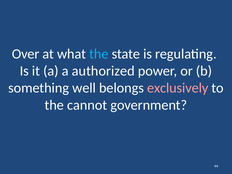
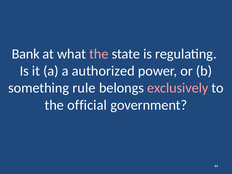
Over: Over -> Bank (26, 54)
the colour: light blue -> pink (99, 54)
well: well -> rule (84, 88)
cannot: cannot -> official (87, 105)
